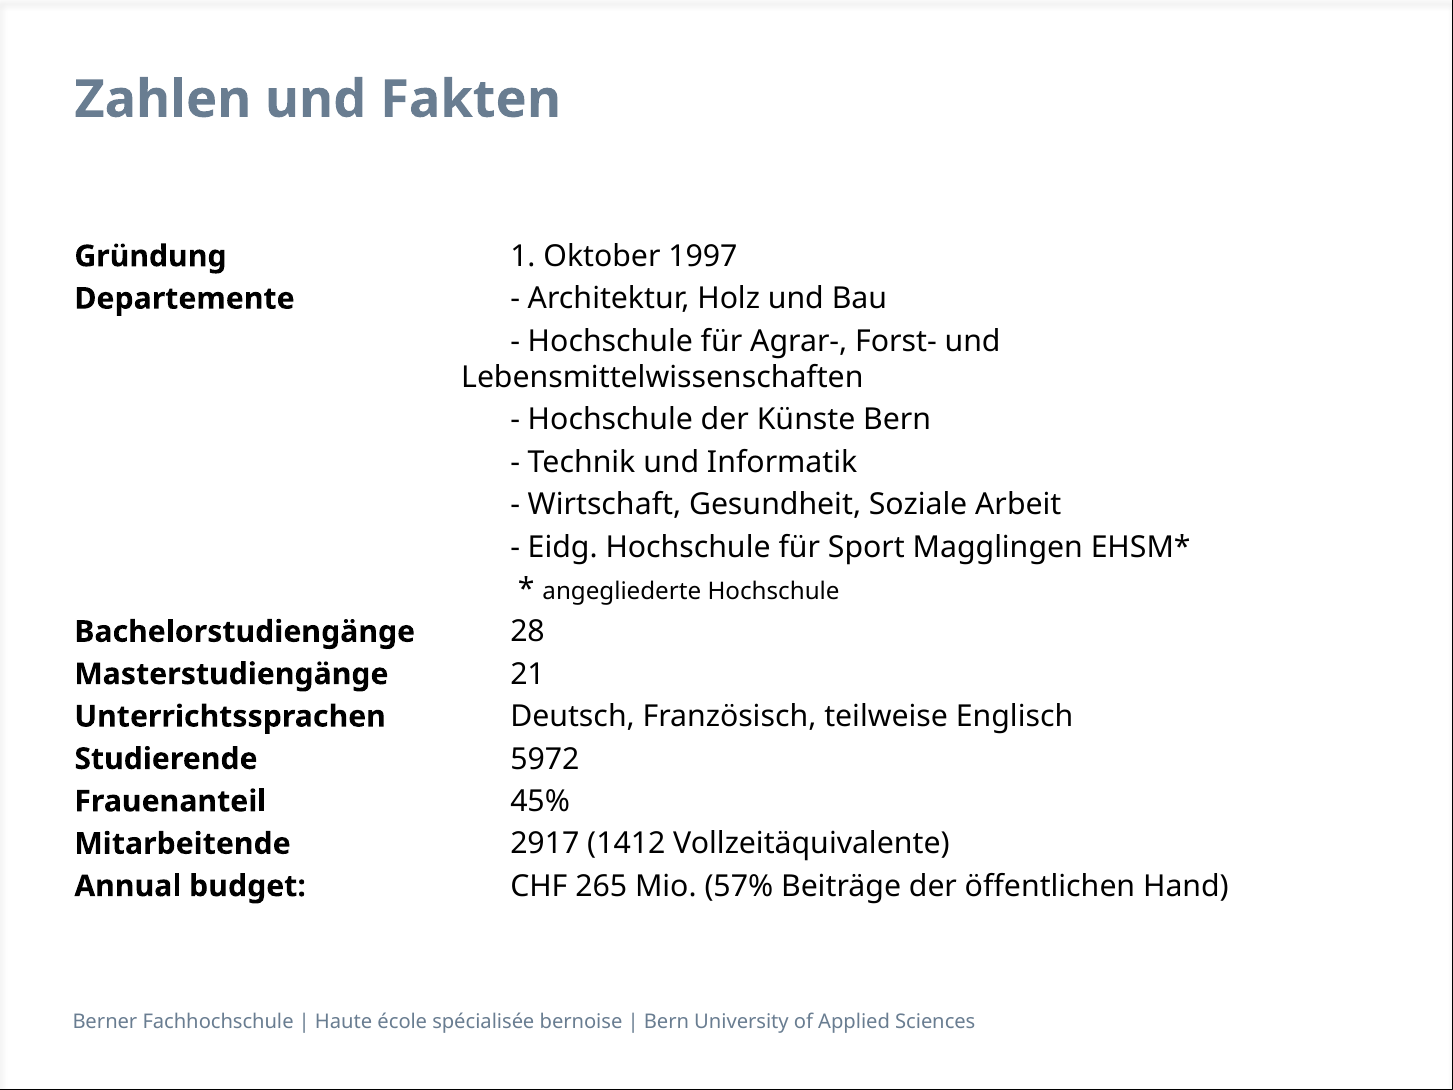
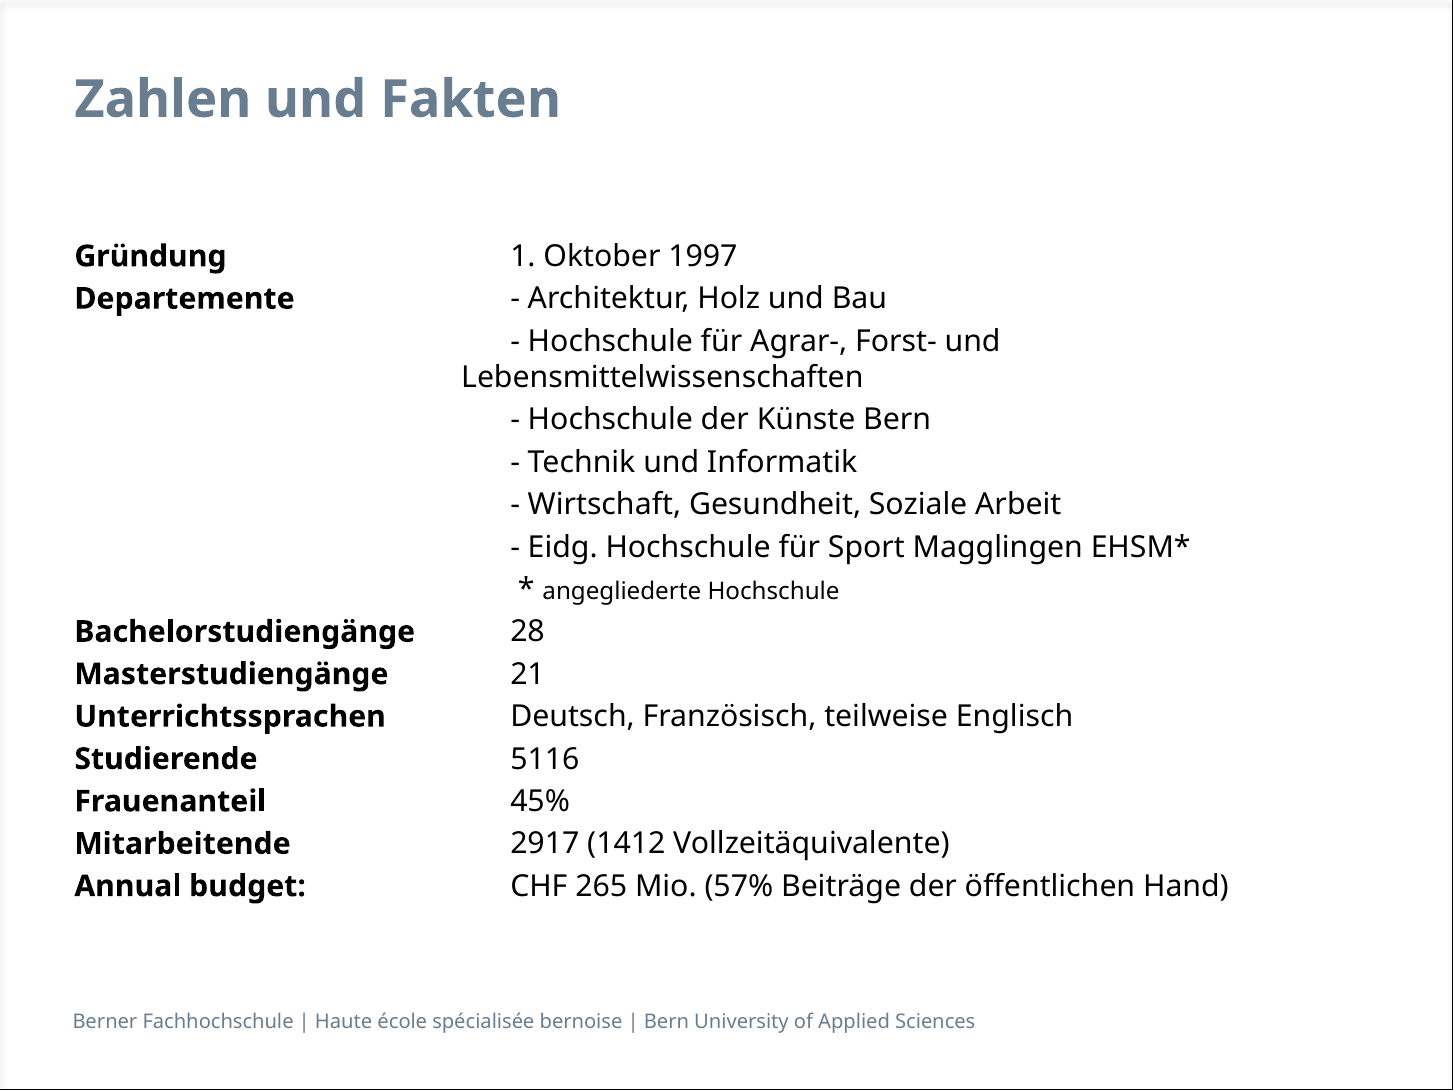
5972: 5972 -> 5116 (545, 759)
